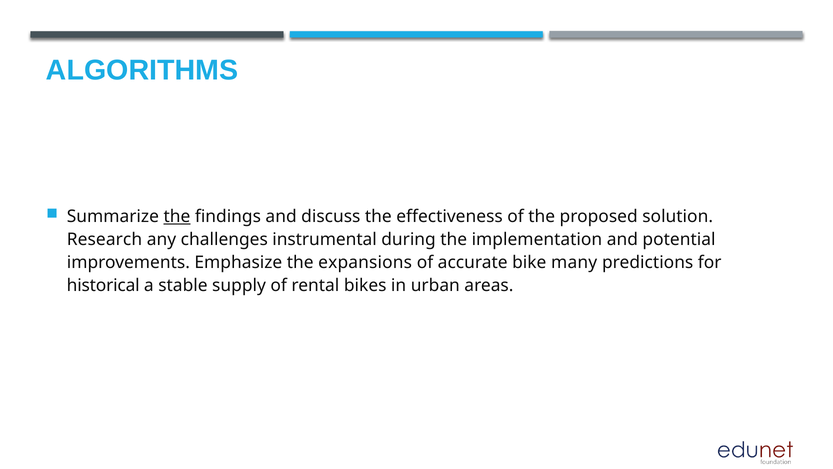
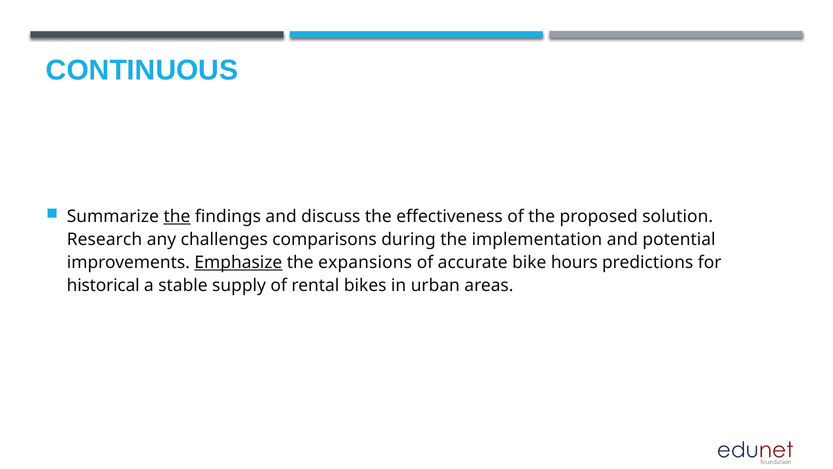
ALGORITHMS: ALGORITHMS -> CONTINUOUS (142, 70)
instrumental: instrumental -> comparisons (325, 239)
Emphasize underline: none -> present (238, 262)
many: many -> hours (574, 262)
